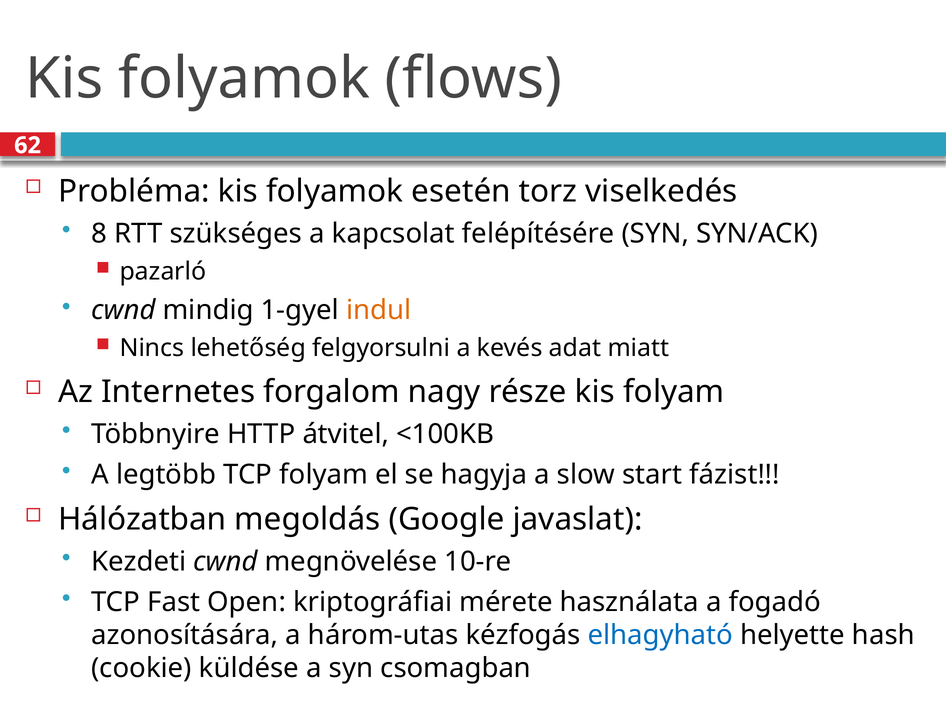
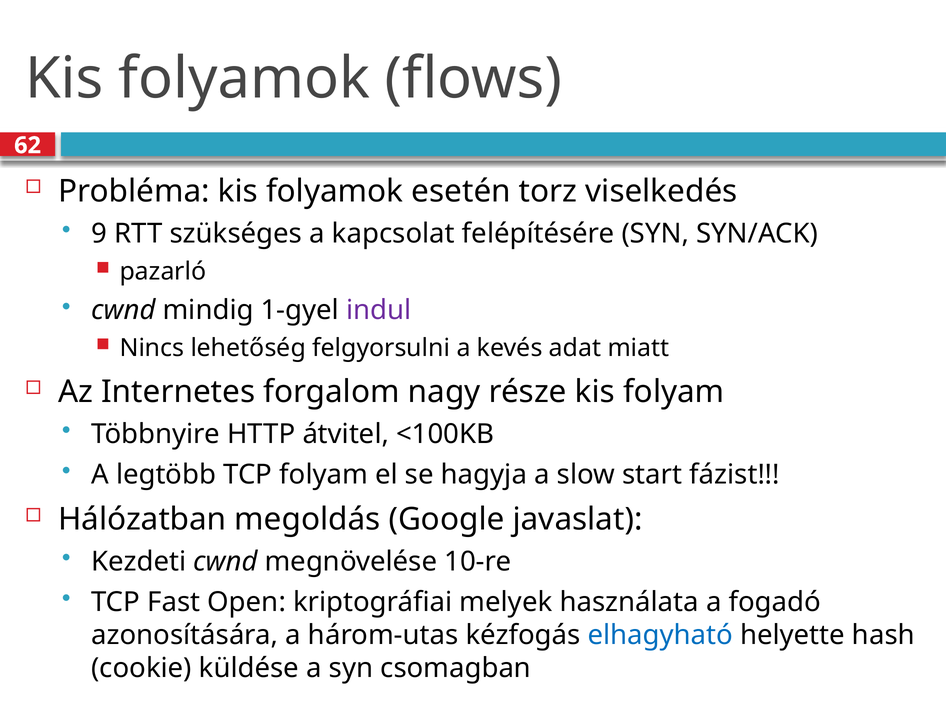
8: 8 -> 9 (99, 234)
indul colour: orange -> purple (379, 311)
mérete: mérete -> melyek (506, 603)
